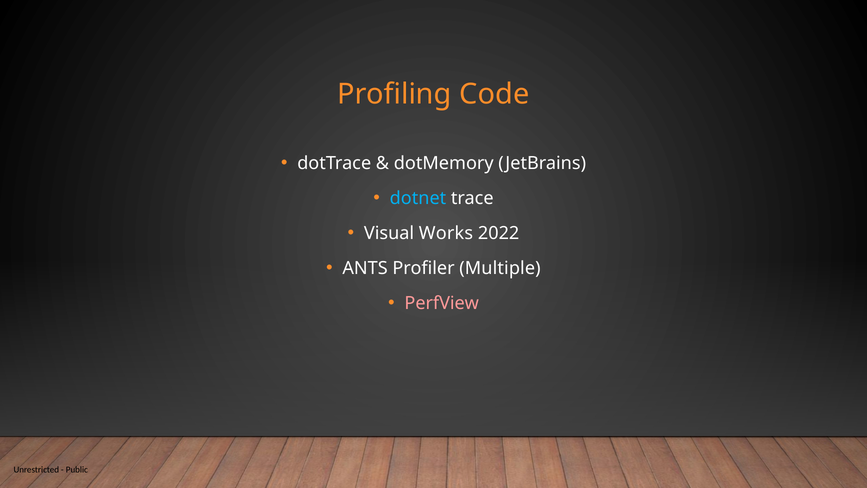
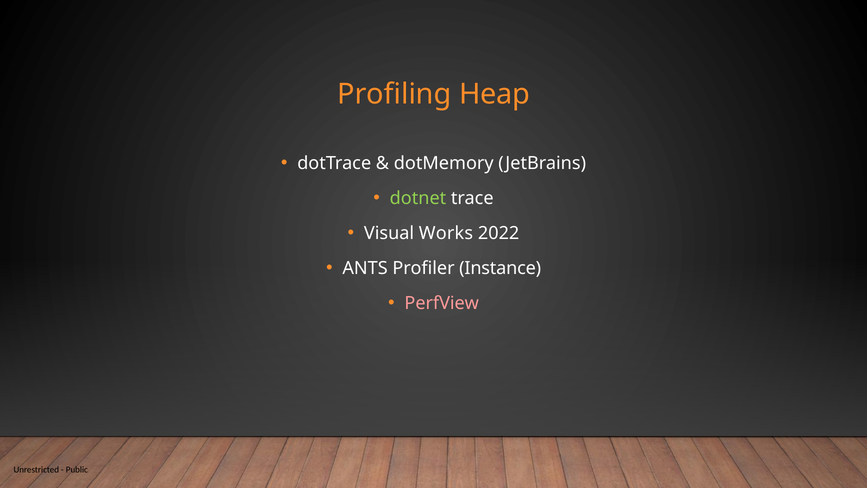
Code: Code -> Heap (494, 94)
dotnet colour: light blue -> light green (418, 198)
Multiple: Multiple -> Instance (500, 268)
